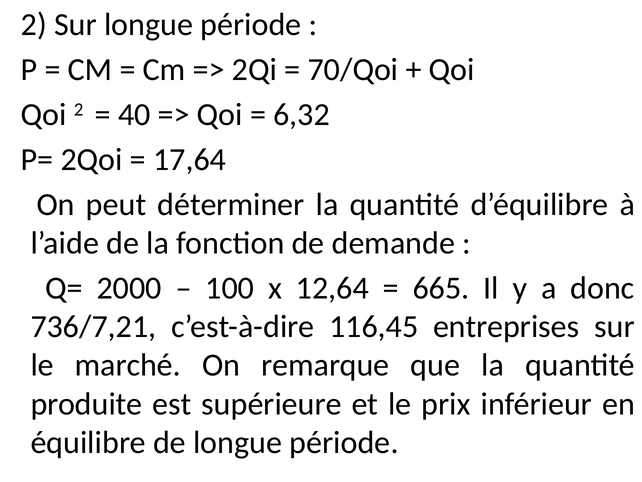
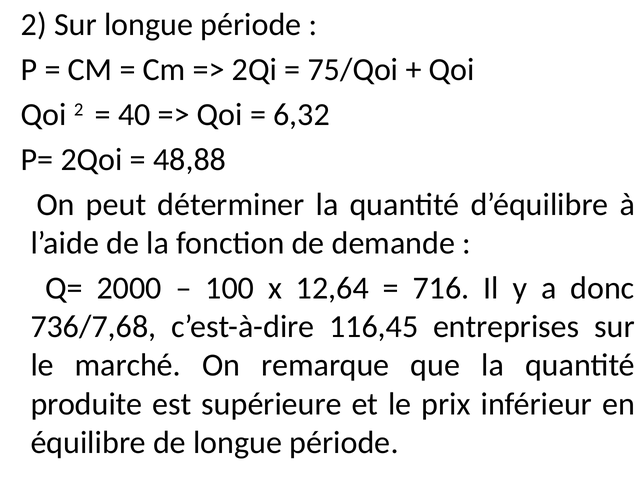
70/Qoi: 70/Qoi -> 75/Qoi (353, 70)
17,64: 17,64 -> 48,88 (190, 160)
665: 665 -> 716 (441, 288)
736/7,21: 736/7,21 -> 736/7,68 (93, 326)
